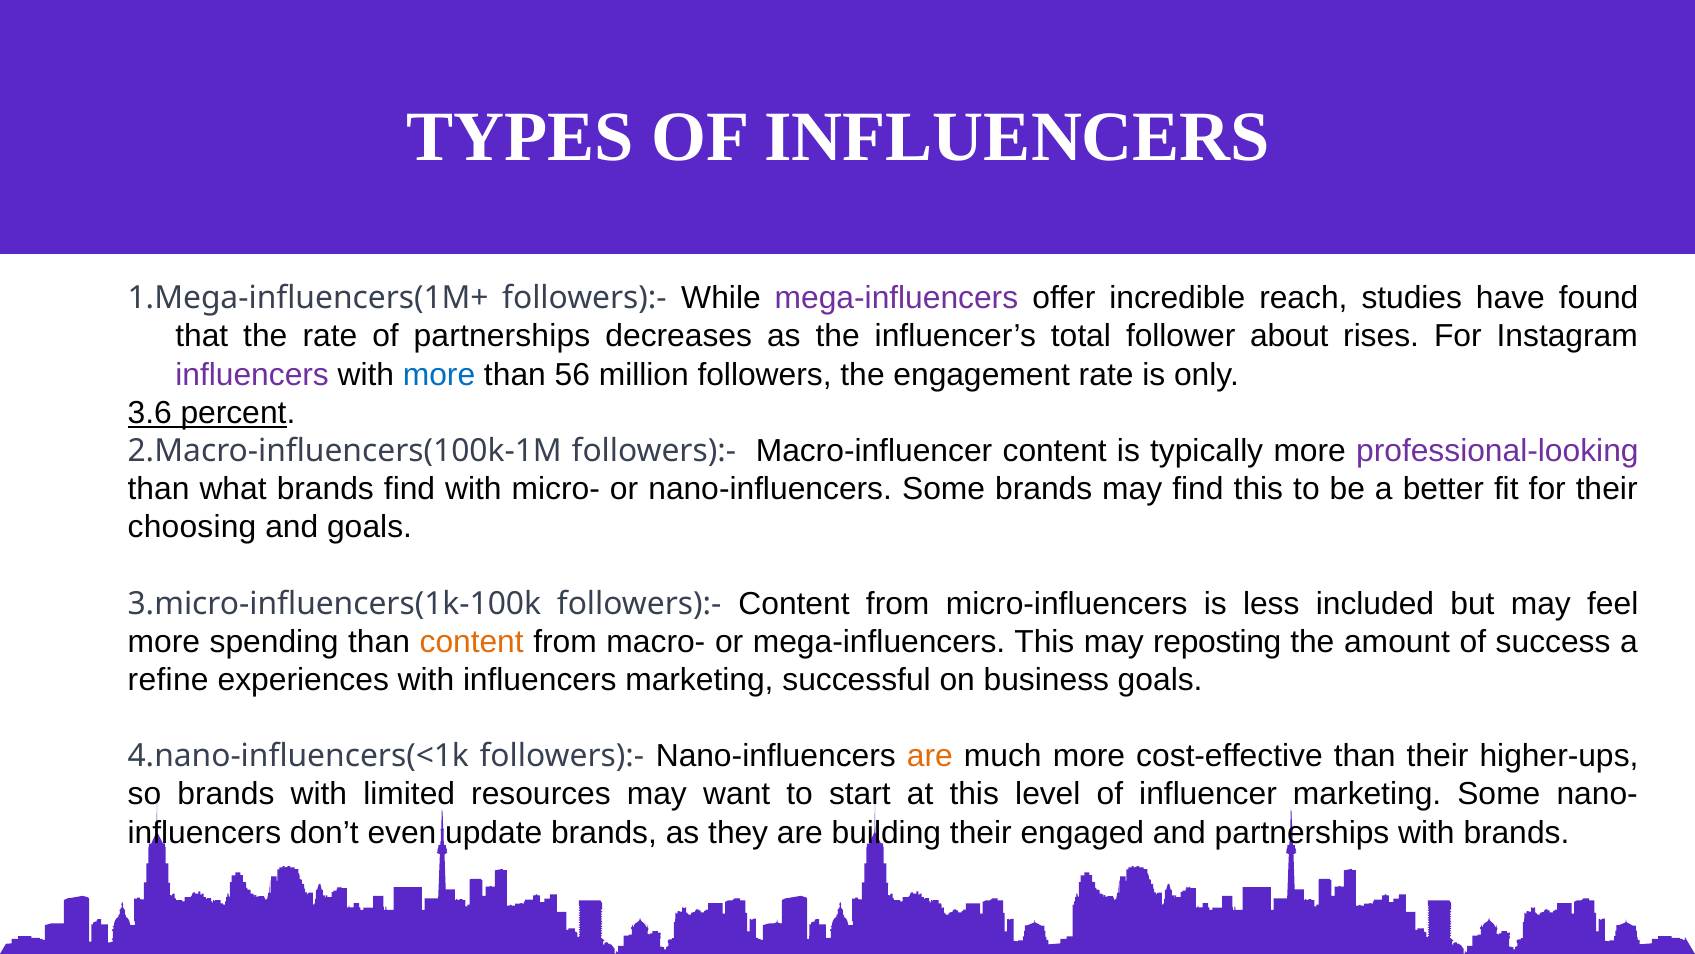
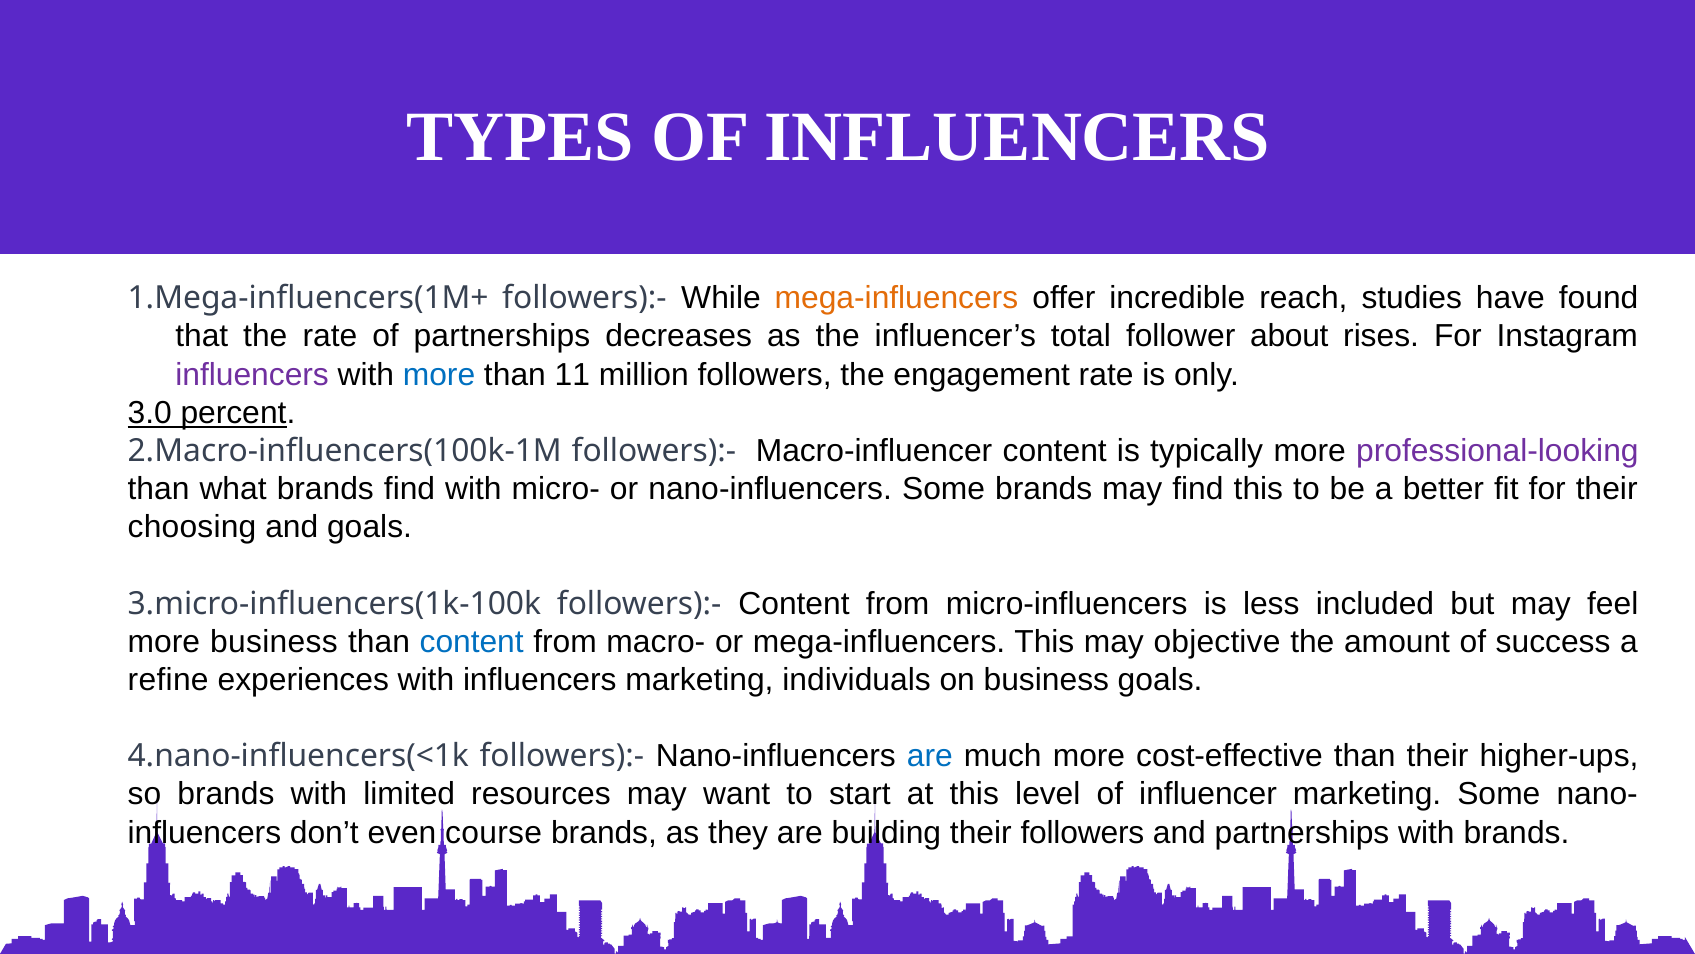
mega-influencers colour: purple -> orange (896, 298)
56: 56 -> 11 (572, 374)
3.6: 3.6 -> 3.0 (150, 413)
more spending: spending -> business (274, 641)
content colour: orange -> blue (472, 641)
reposting: reposting -> objective (1217, 641)
successful: successful -> individuals (857, 680)
are colour: orange -> blue (930, 756)
update: update -> course (494, 832)
their engaged: engaged -> followers (1082, 832)
